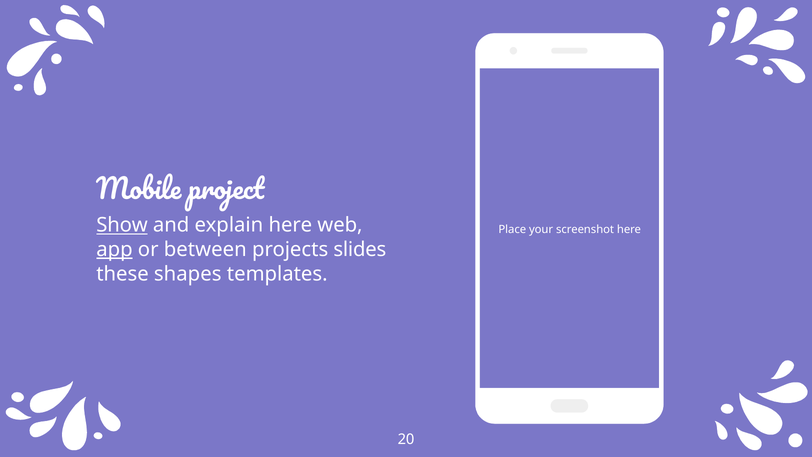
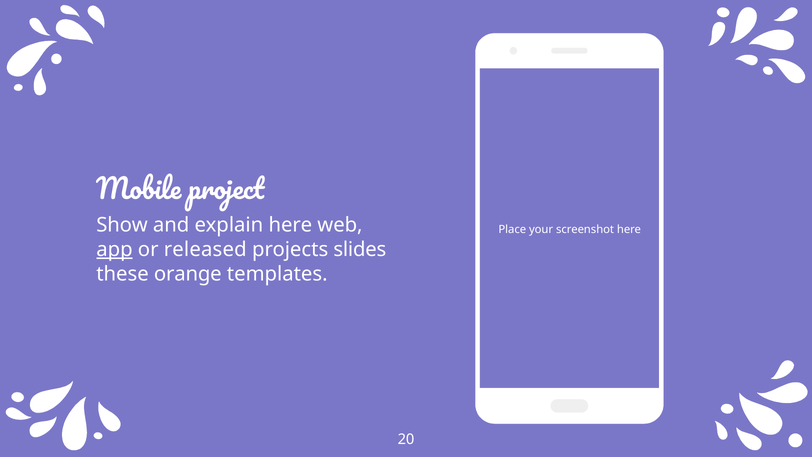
Show underline: present -> none (122, 225)
between: between -> released (205, 249)
shapes: shapes -> orange (188, 274)
